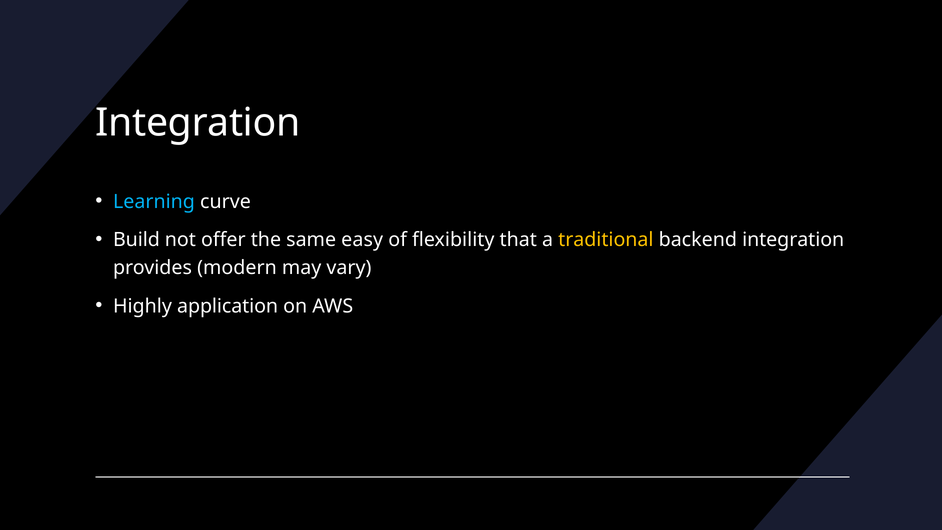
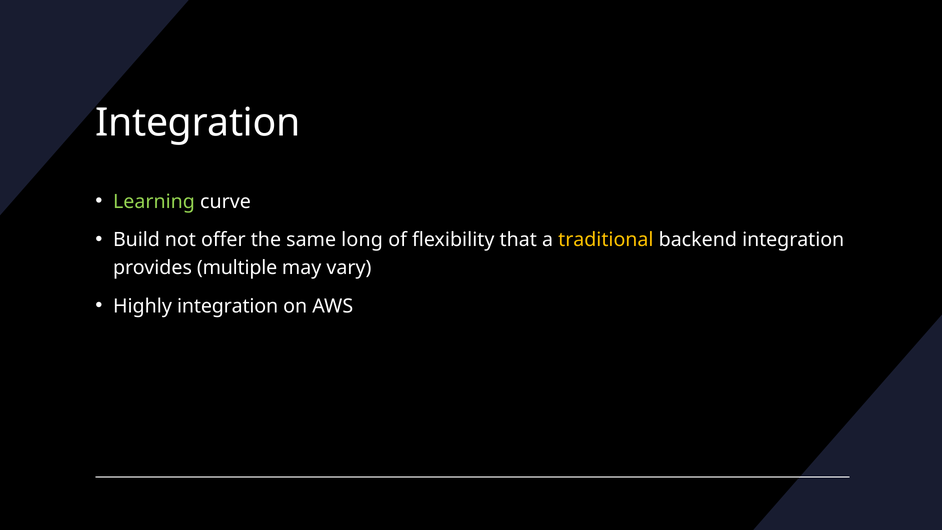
Learning colour: light blue -> light green (154, 202)
easy: easy -> long (362, 240)
modern: modern -> multiple (237, 268)
Highly application: application -> integration (228, 306)
